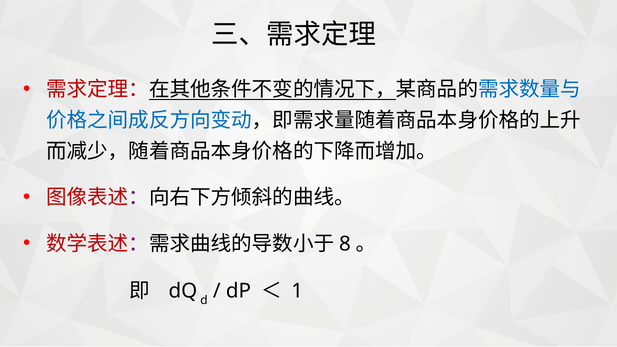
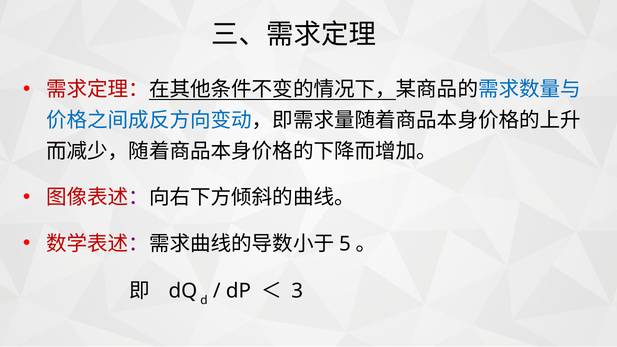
8: 8 -> 5 (345, 244)
1: 1 -> 3 (297, 291)
